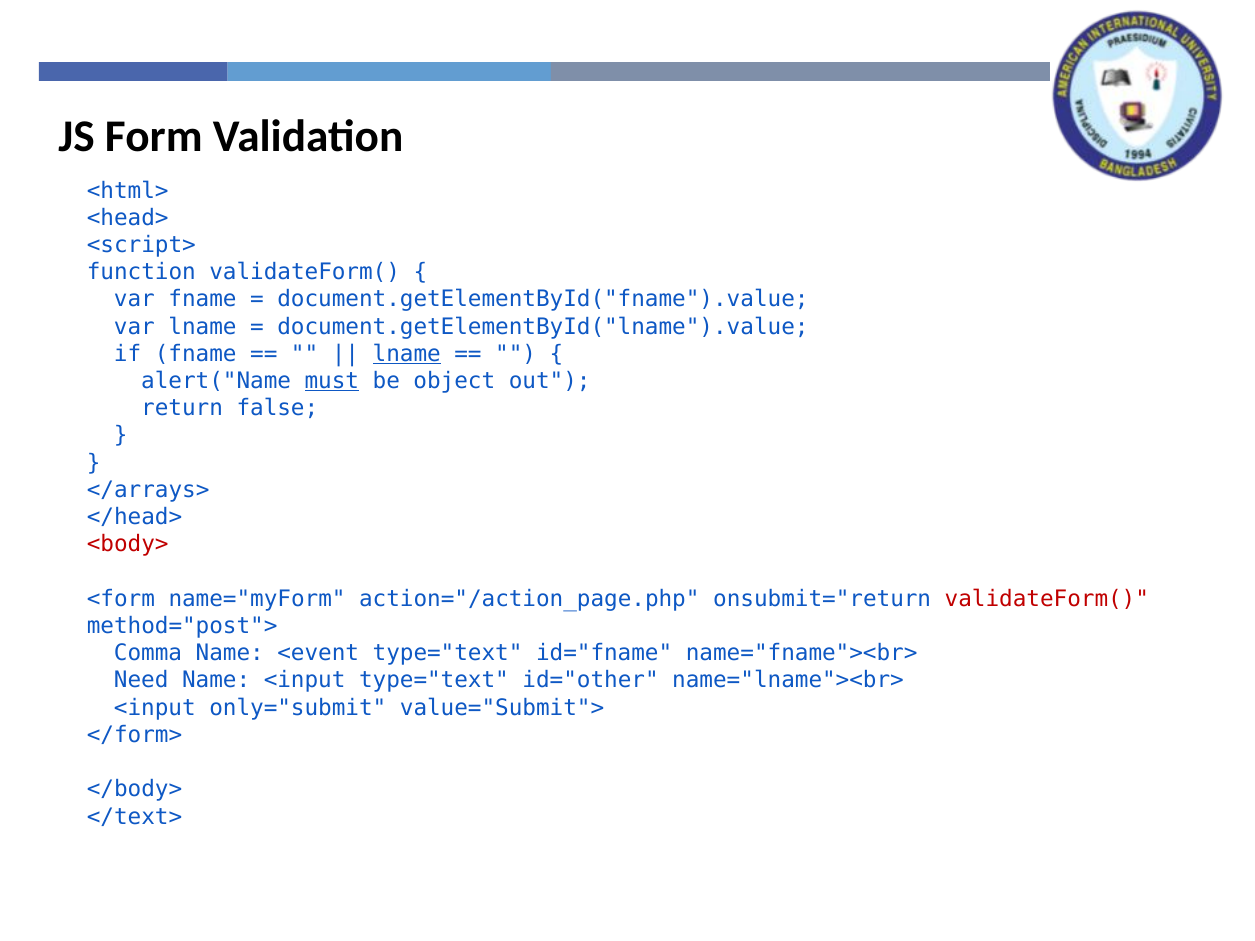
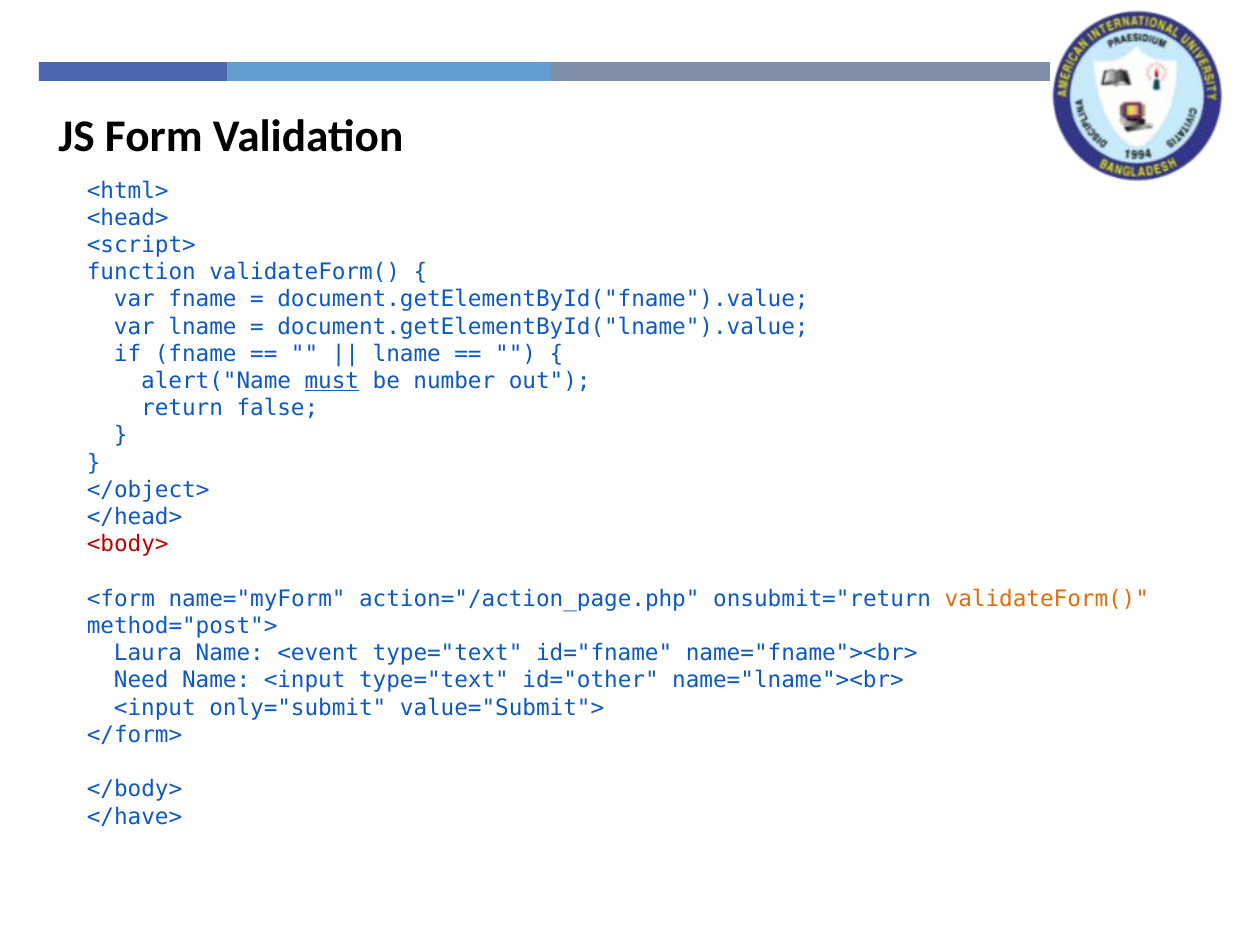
lname underline: present -> none (407, 354)
object: object -> number (454, 381)
</arrays>: </arrays> -> </object> (148, 490)
validateForm( colour: red -> orange (1047, 599)
Comma: Comma -> Laura (148, 653)
</text>: </text> -> </have> (135, 817)
